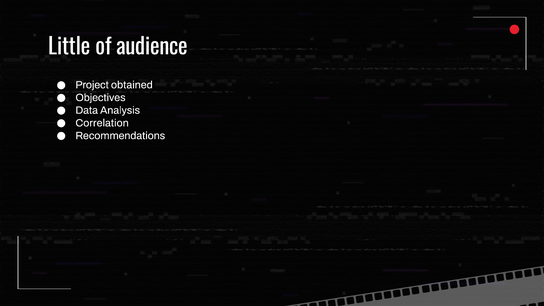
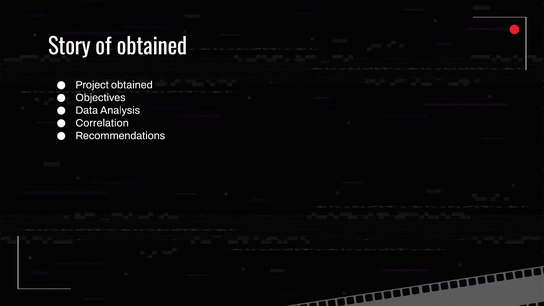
Little: Little -> Story (69, 47)
of audience: audience -> obtained (152, 47)
